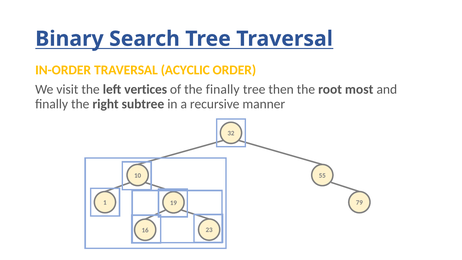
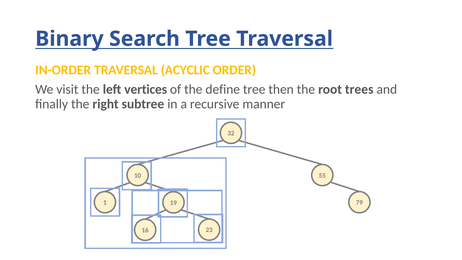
the finally: finally -> define (223, 89)
most: most -> trees (359, 89)
